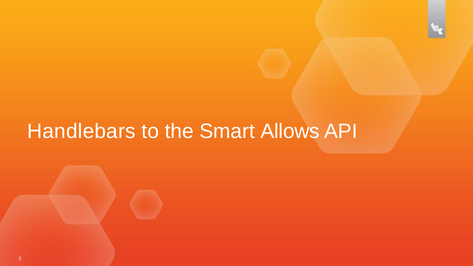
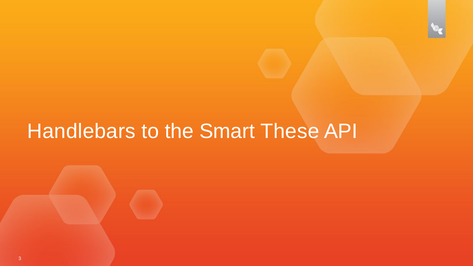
Allows: Allows -> These (290, 131)
